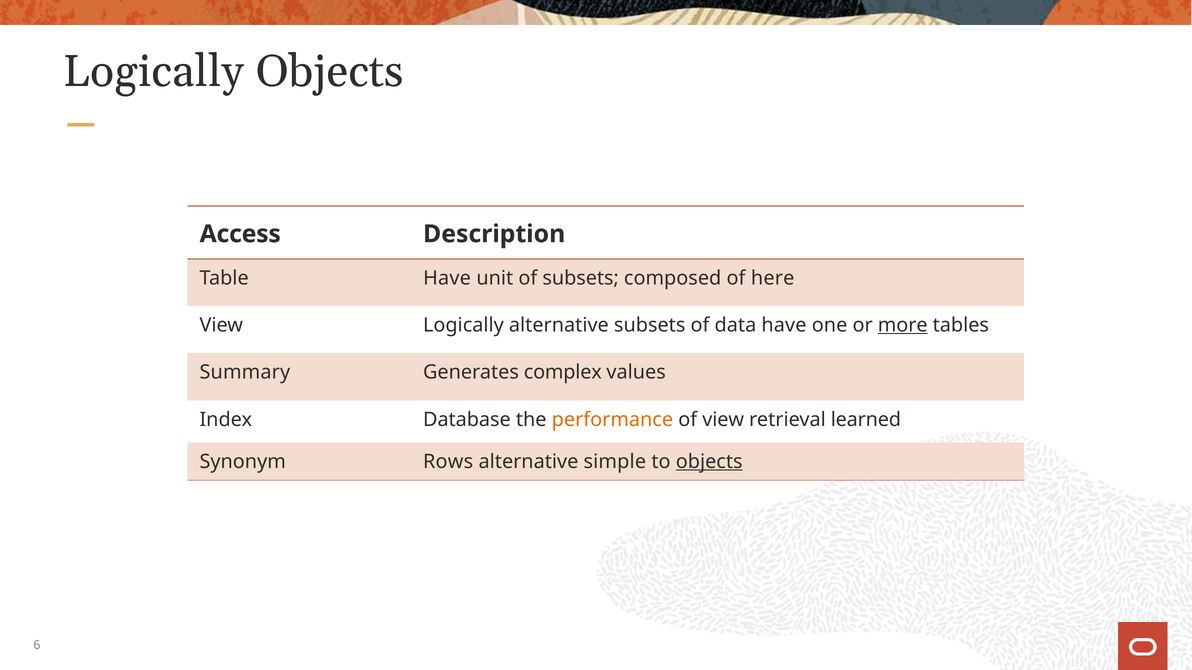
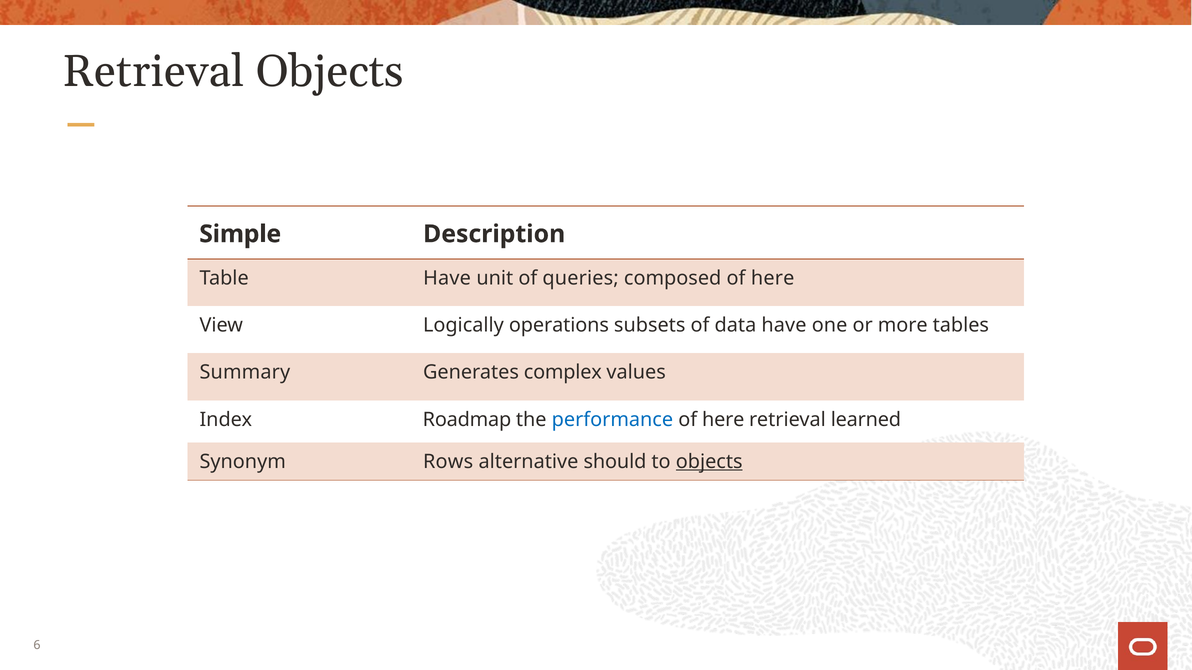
Logically: Logically -> Retrieval (153, 72)
Access: Access -> Simple (240, 234)
of subsets: subsets -> queries (581, 278)
Logically alternative: alternative -> operations (559, 325)
more underline: present -> none (903, 325)
Database: Database -> Roadmap (467, 420)
performance colour: orange -> blue (612, 420)
view: view -> here (723, 420)
simple: simple -> should (615, 462)
